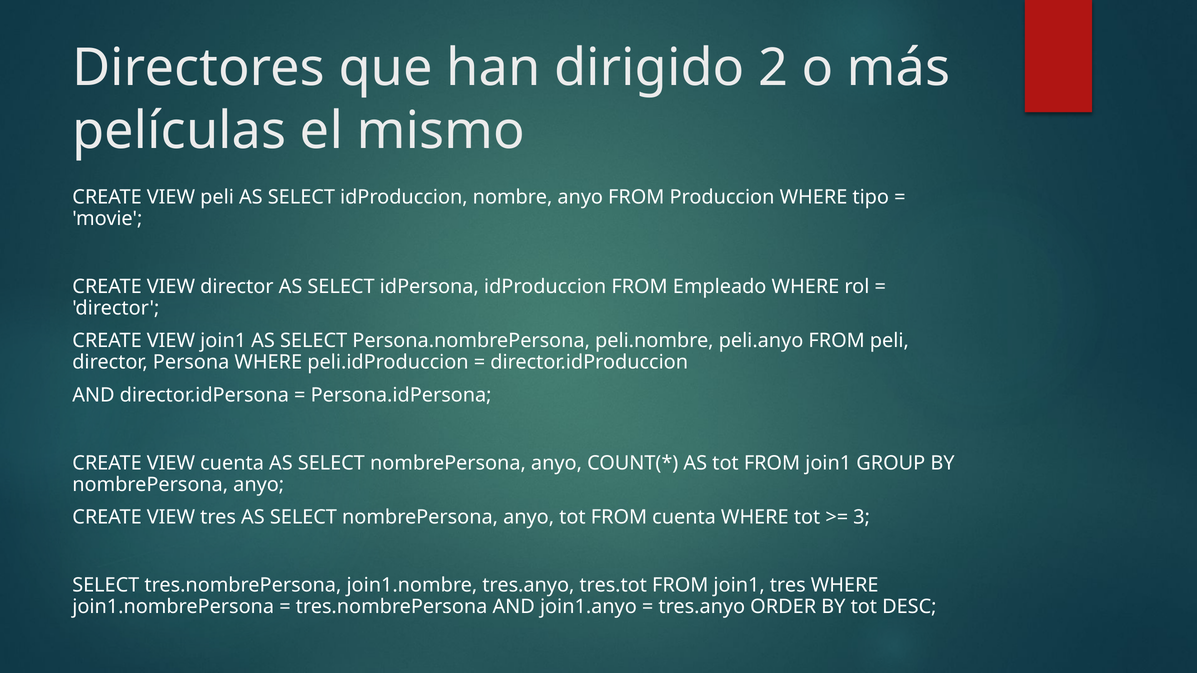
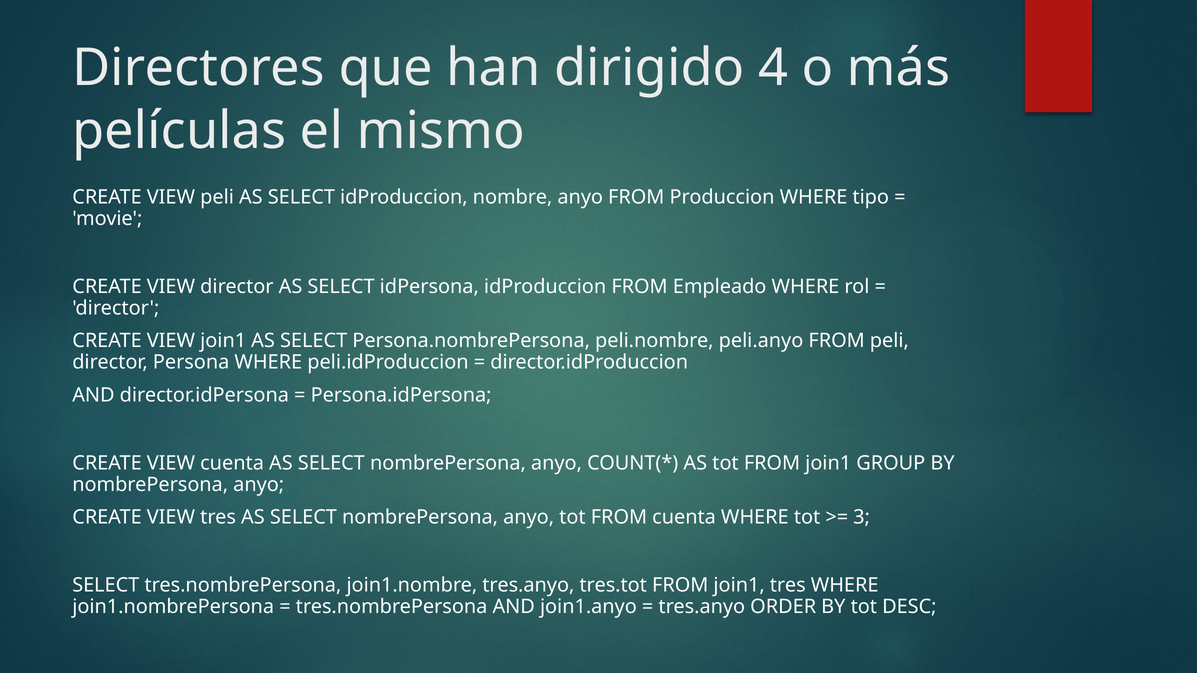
2: 2 -> 4 (773, 68)
